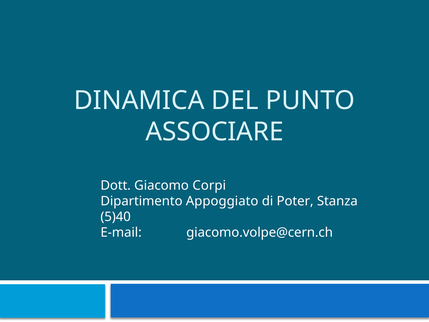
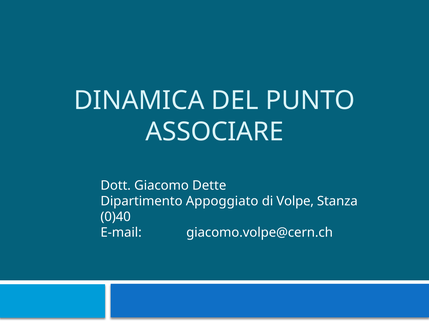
Corpi: Corpi -> Dette (209, 185)
Poter: Poter -> Volpe (295, 201)
5)40: 5)40 -> 0)40 (116, 217)
